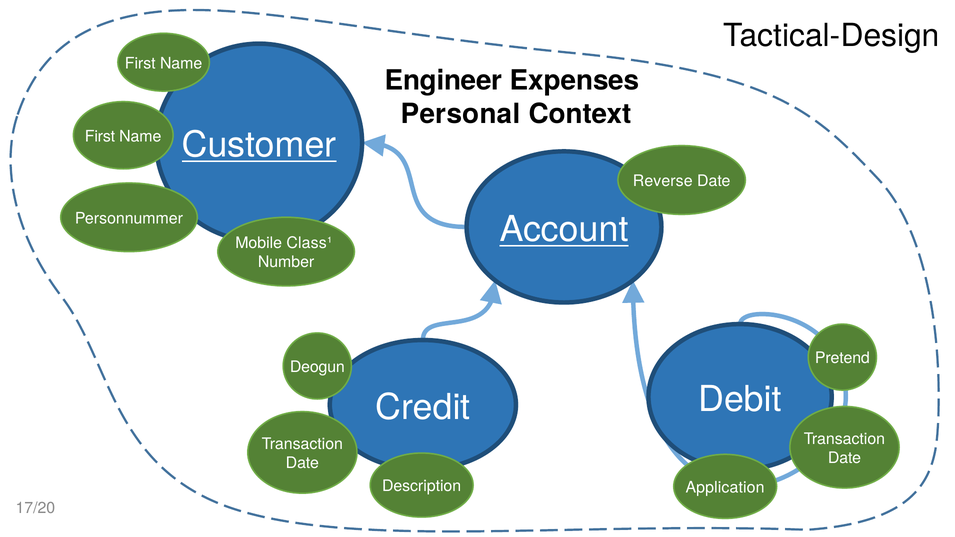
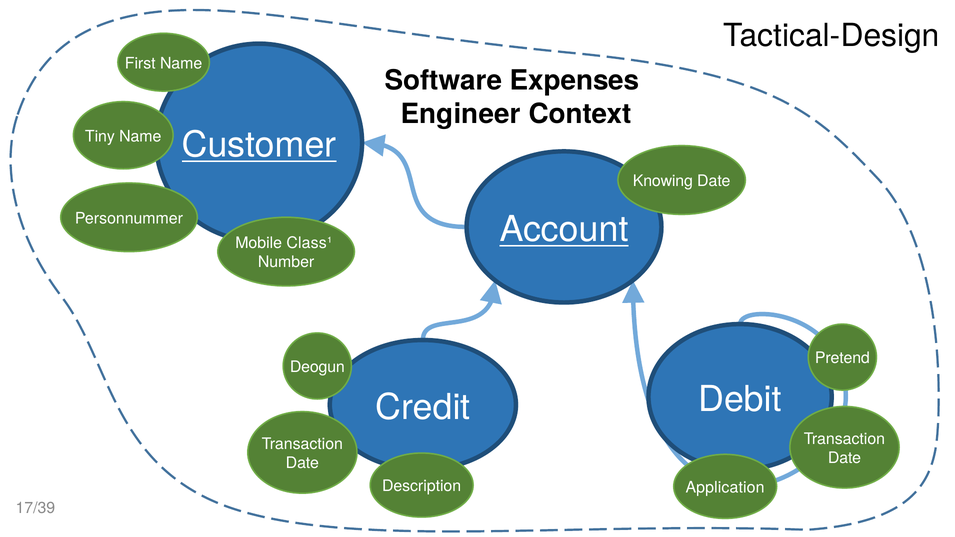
Engineer: Engineer -> Software (443, 81)
Personal: Personal -> Engineer (461, 114)
First: First -> Tiny (100, 136)
Reverse: Reverse -> Knowing (663, 181)
17/20: 17/20 -> 17/39 (35, 508)
